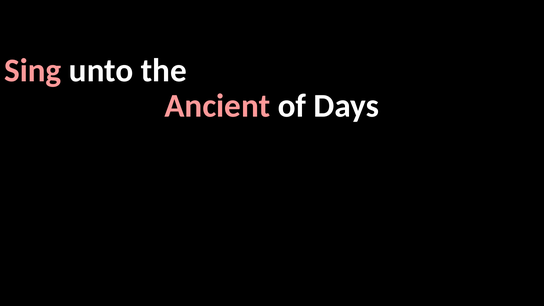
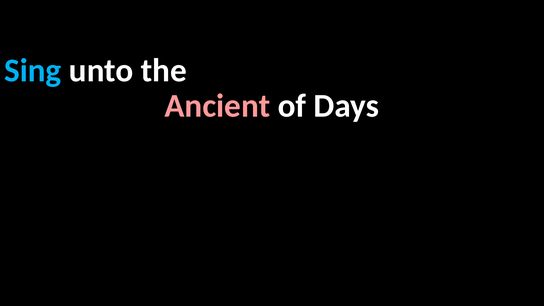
Sing colour: pink -> light blue (33, 71)
